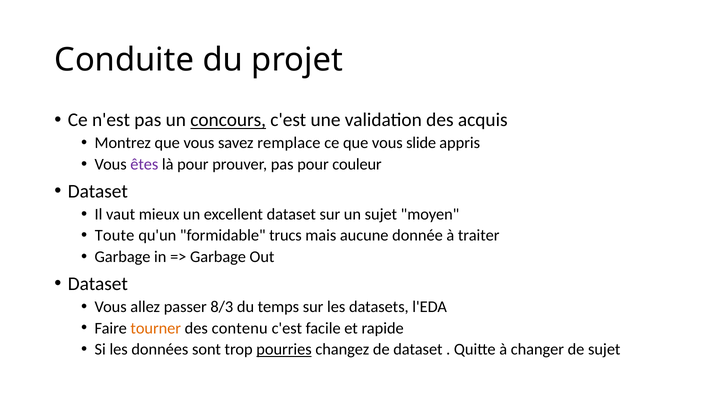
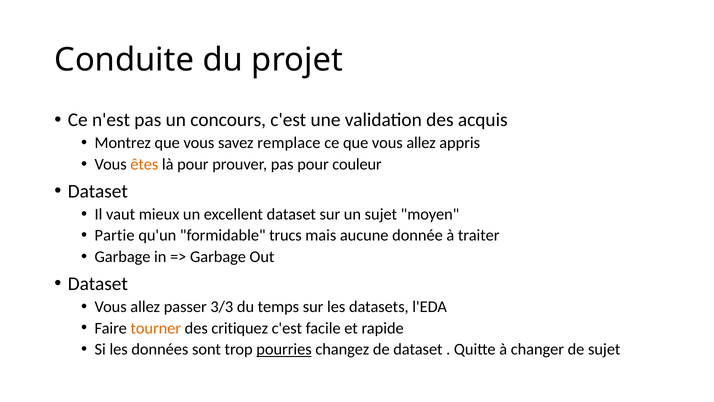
concours underline: present -> none (228, 120)
que vous slide: slide -> allez (421, 143)
êtes colour: purple -> orange (144, 164)
Toute: Toute -> Partie (115, 235)
8/3: 8/3 -> 3/3 (222, 306)
contenu: contenu -> critiquez (240, 328)
